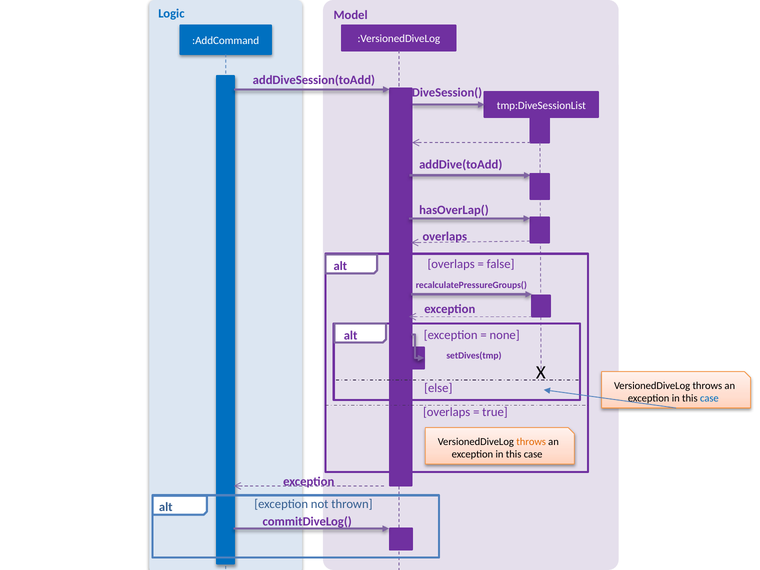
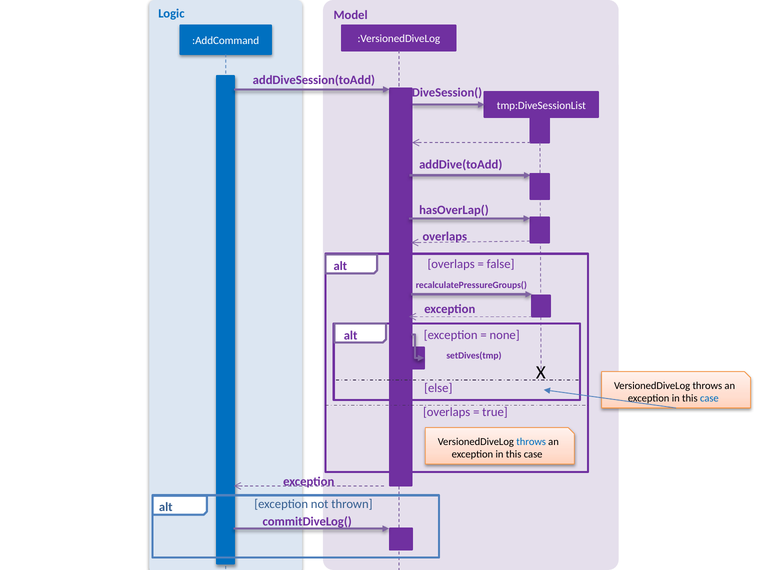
throws colour: orange -> blue (531, 442)
